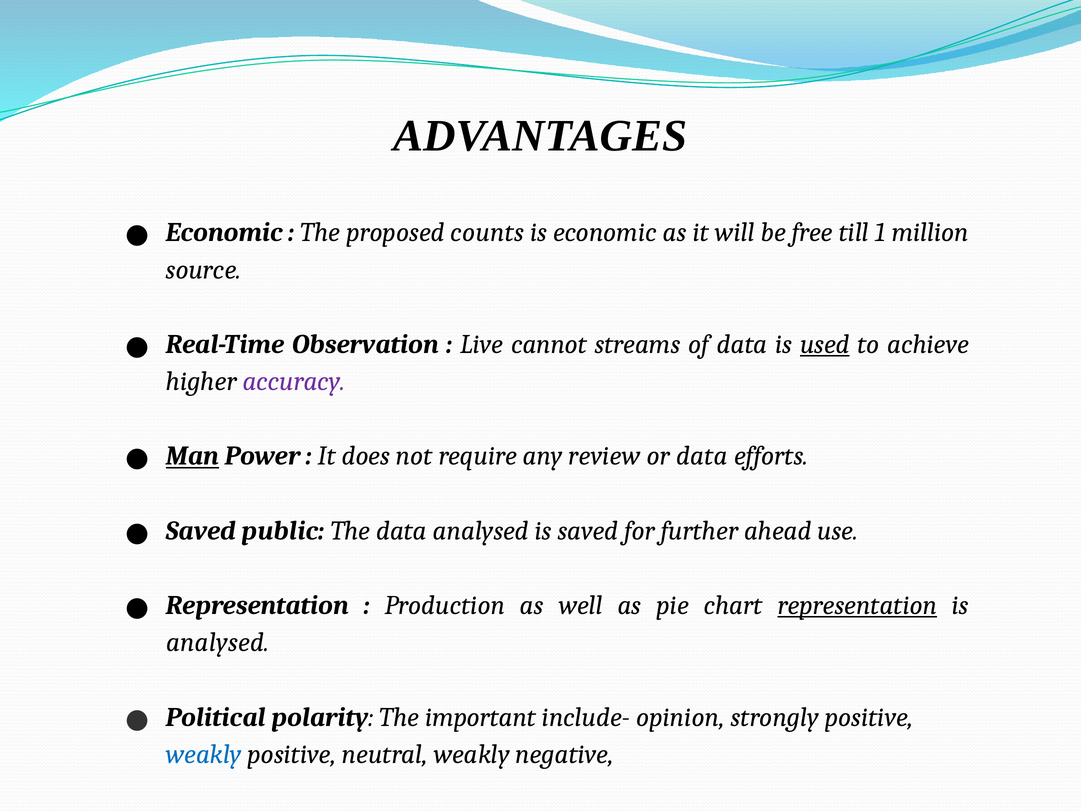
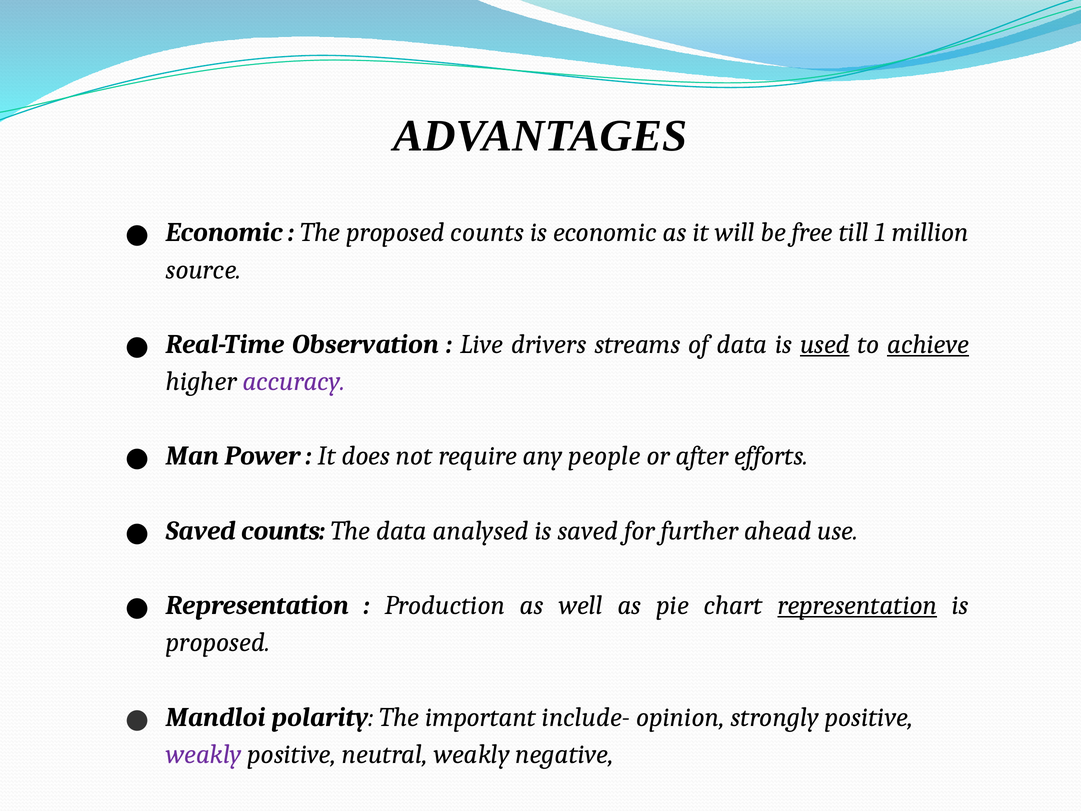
cannot: cannot -> drivers (549, 344)
achieve underline: none -> present (928, 344)
Man underline: present -> none (192, 456)
review: review -> people (604, 456)
or data: data -> after (702, 456)
Saved public: public -> counts (283, 530)
analysed: analysed -> proposed (218, 642)
Political: Political -> Mandloi (216, 717)
weakly colour: blue -> purple (204, 754)
